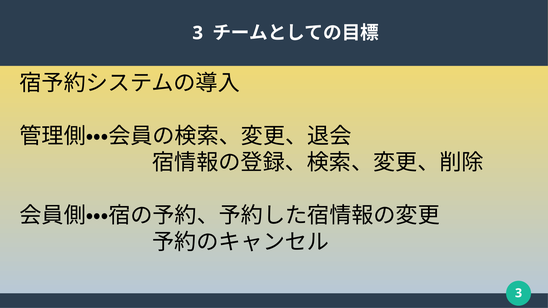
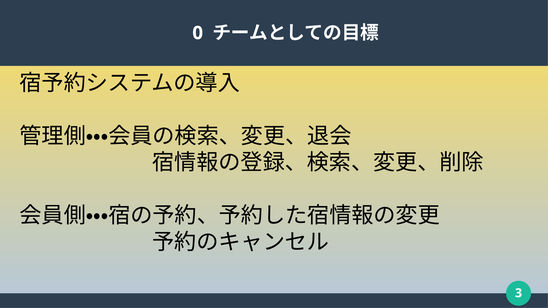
1 3: 3 -> 0 (198, 33)
